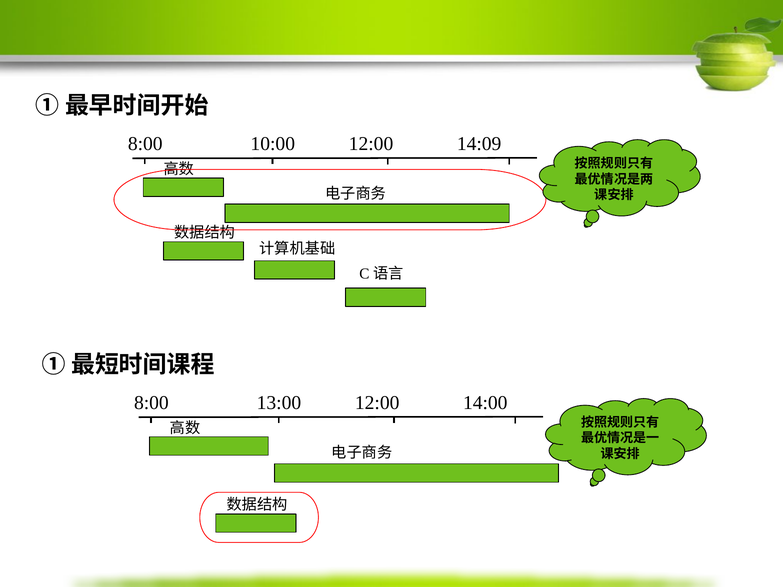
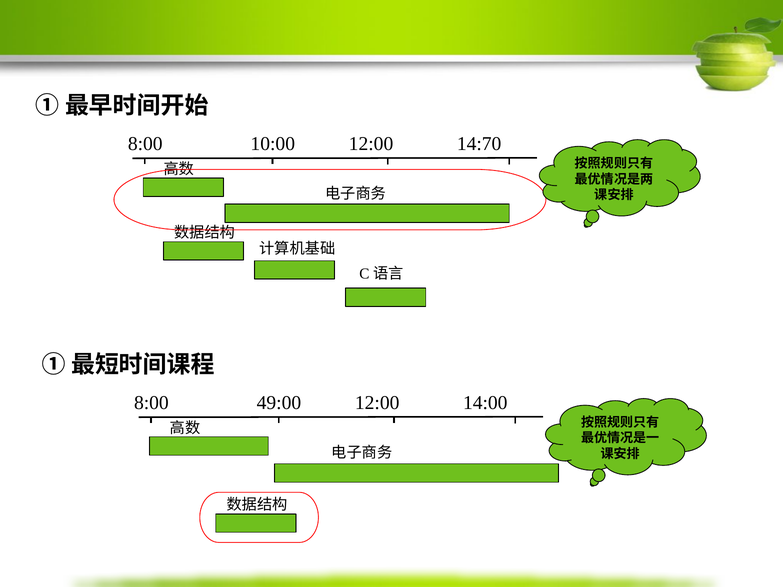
14:09: 14:09 -> 14:70 (479, 144)
13:00: 13:00 -> 49:00 (279, 403)
